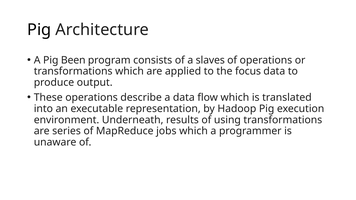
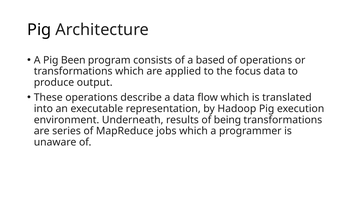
slaves: slaves -> based (210, 60)
using: using -> being (227, 120)
